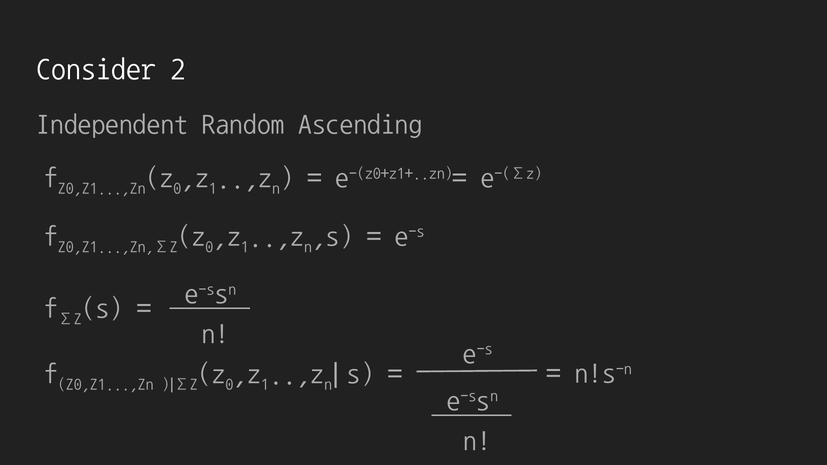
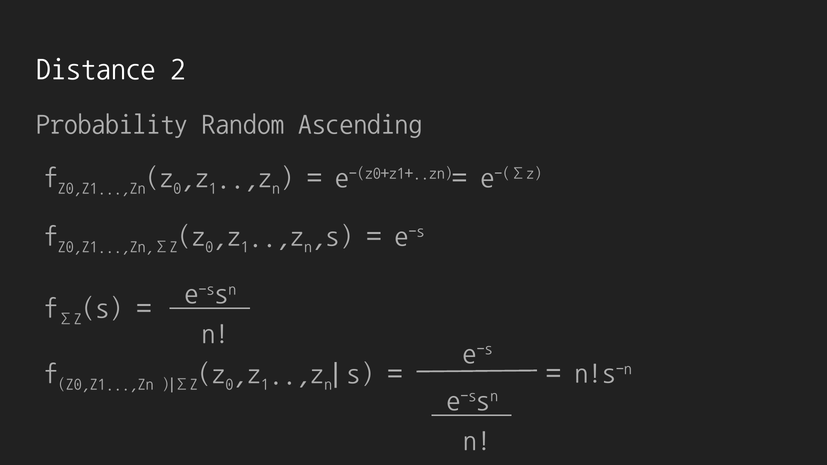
Consider: Consider -> Distance (96, 69)
Independent: Independent -> Probability (112, 124)
